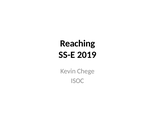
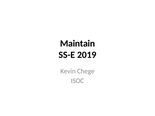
Reaching: Reaching -> Maintain (78, 44)
